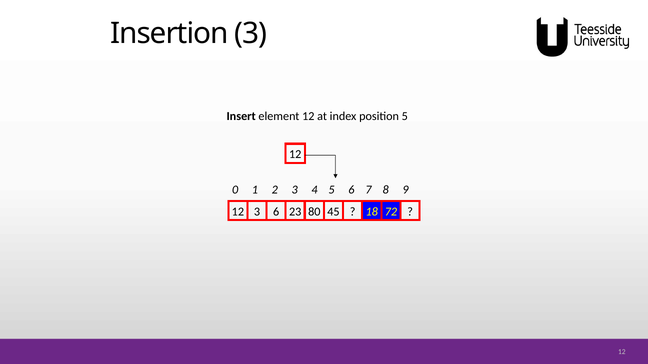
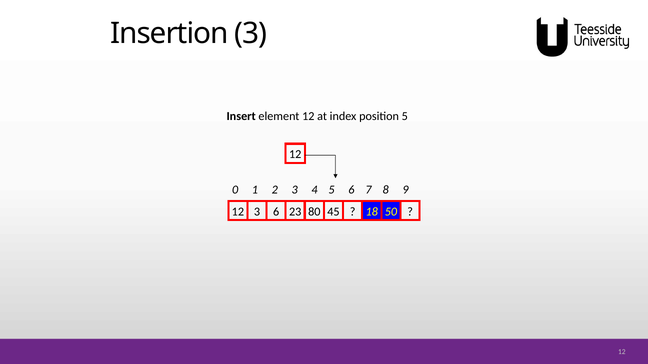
72: 72 -> 50 (391, 212)
